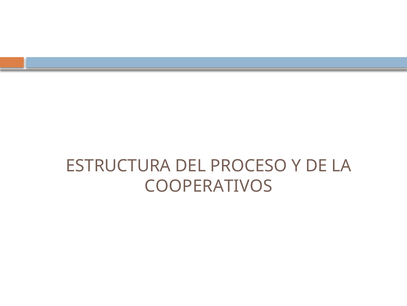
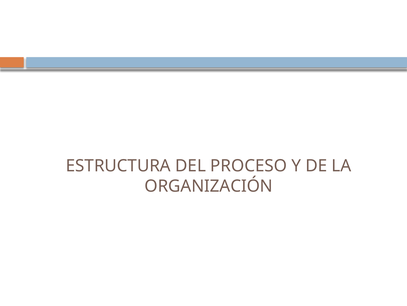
COOPERATIVOS: COOPERATIVOS -> ORGANIZACIÓN (209, 186)
